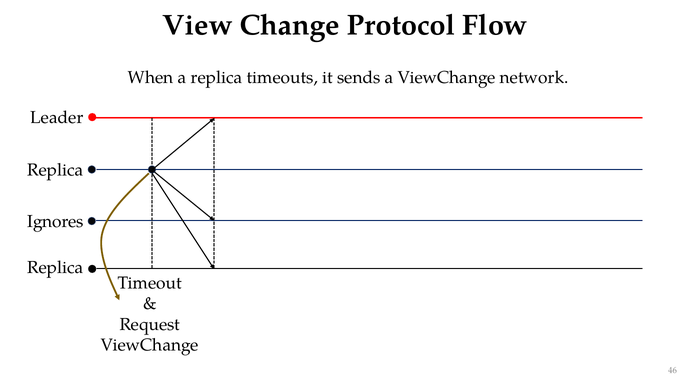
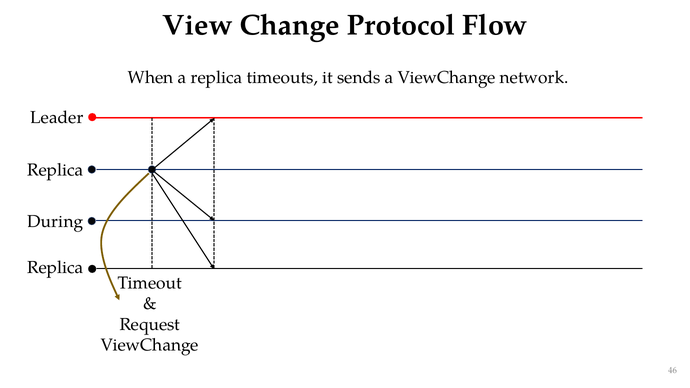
Ignores: Ignores -> During (55, 222)
